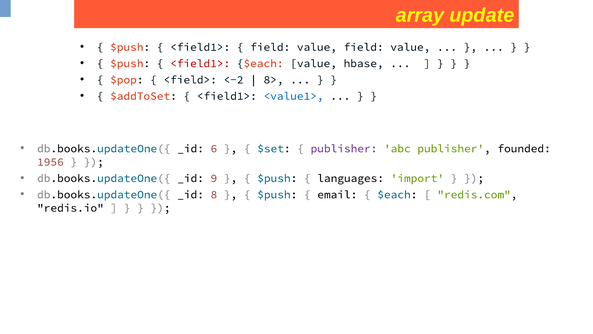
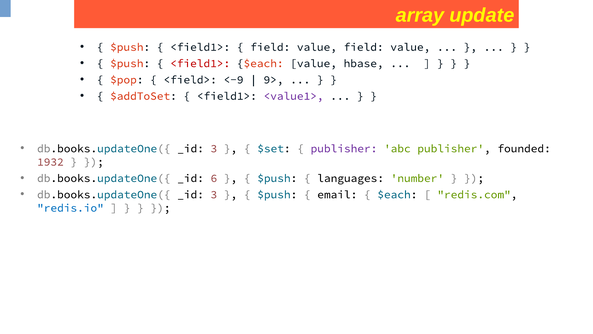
<-2: <-2 -> <-9 (234, 80)
8>: 8> -> 9> (274, 80)
<value1> colour: blue -> purple (294, 96)
6: 6 -> 3 (214, 148)
1956: 1956 -> 1932 (50, 162)
9: 9 -> 6 (214, 178)
import: import -> number (417, 178)
8: 8 -> 3 (214, 194)
redis.io colour: black -> blue (70, 208)
